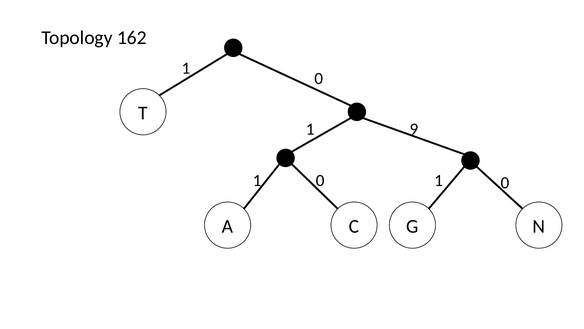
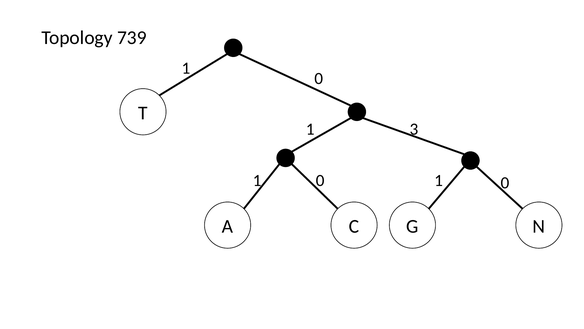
162: 162 -> 739 (132, 38)
9: 9 -> 3 (414, 129)
